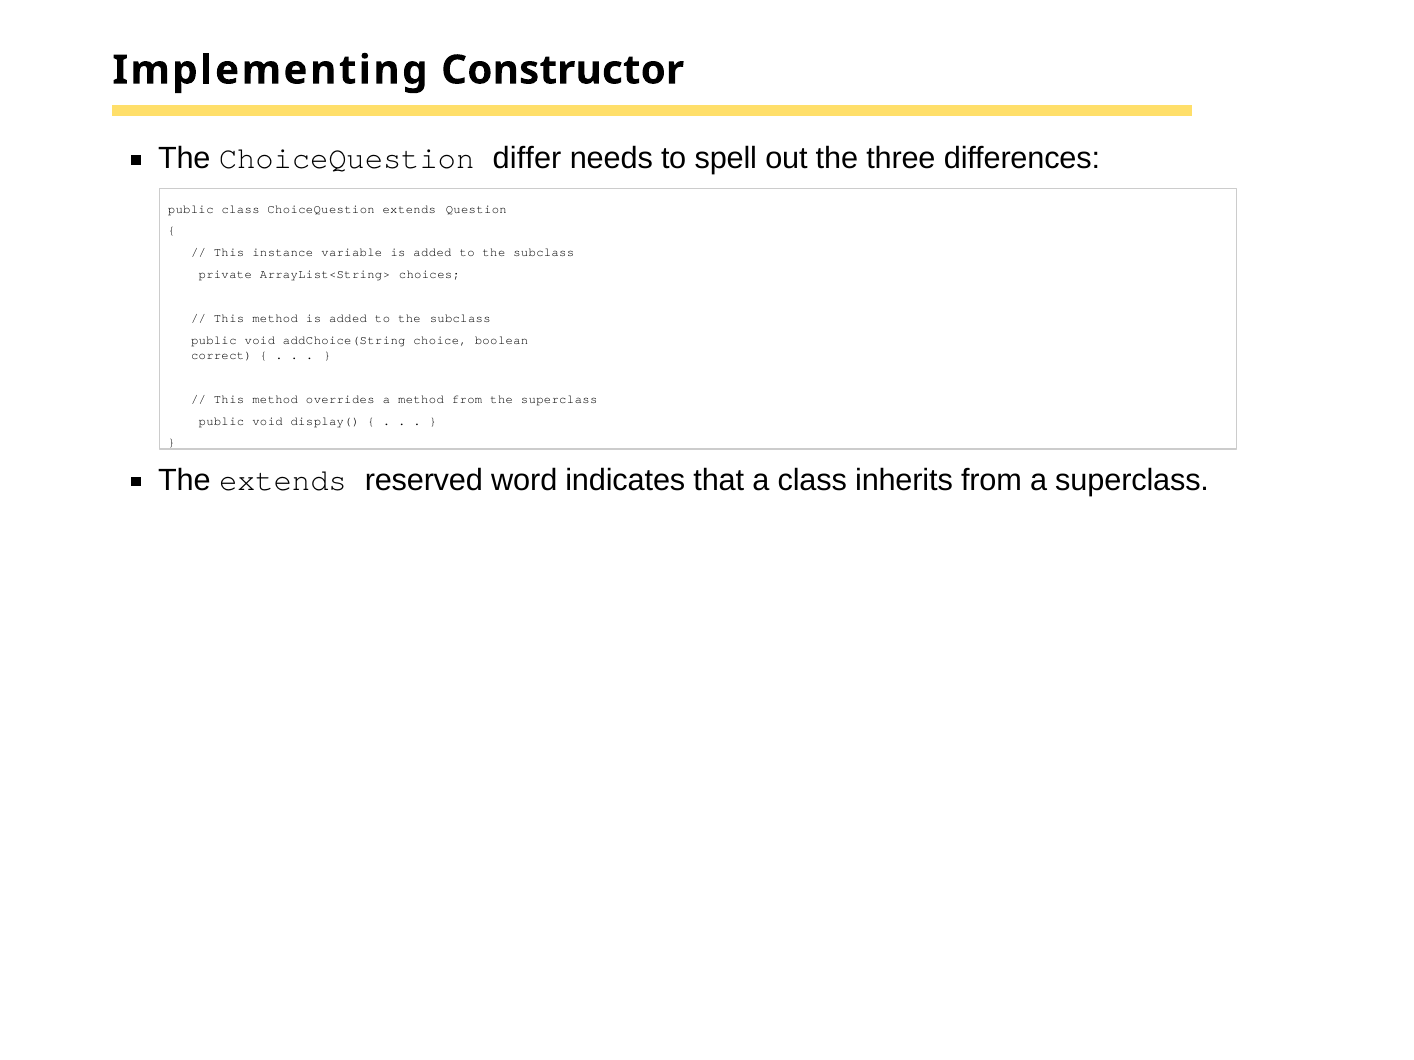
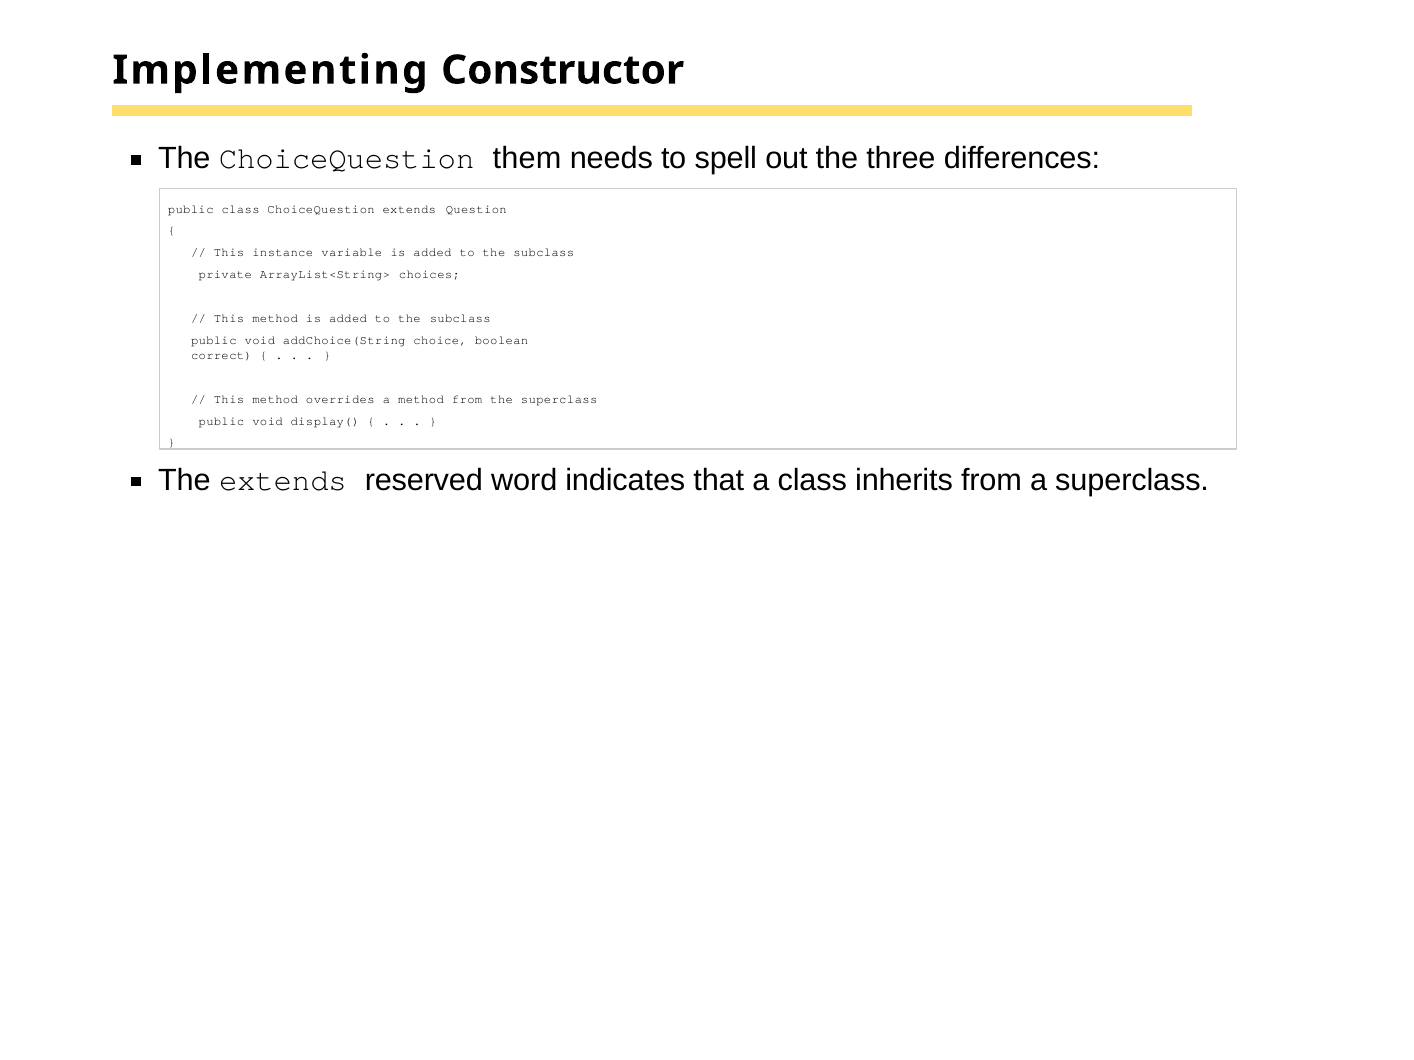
differ: differ -> them (527, 159)
